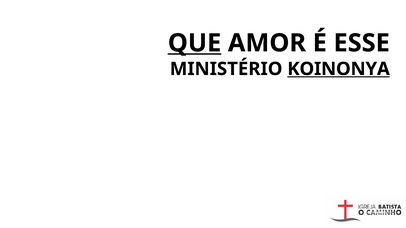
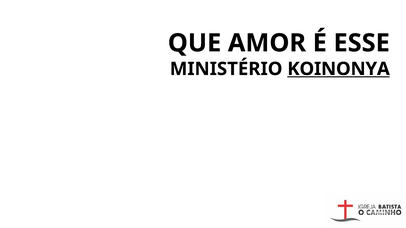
QUE underline: present -> none (195, 43)
